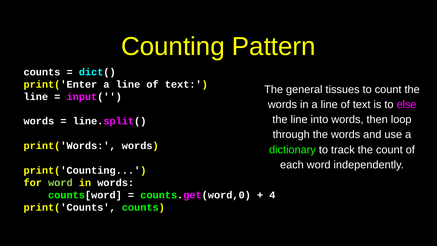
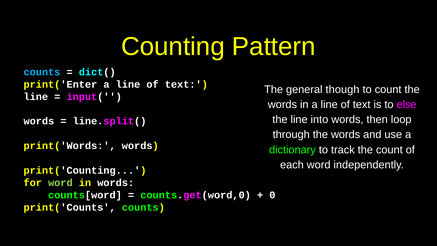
counts colour: white -> light blue (42, 72)
tissues: tissues -> though (343, 89)
4: 4 -> 0 (272, 195)
